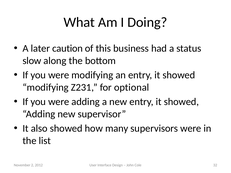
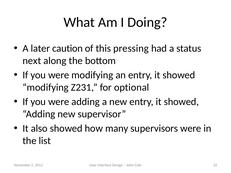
business: business -> pressing (131, 48)
slow: slow -> next (32, 61)
